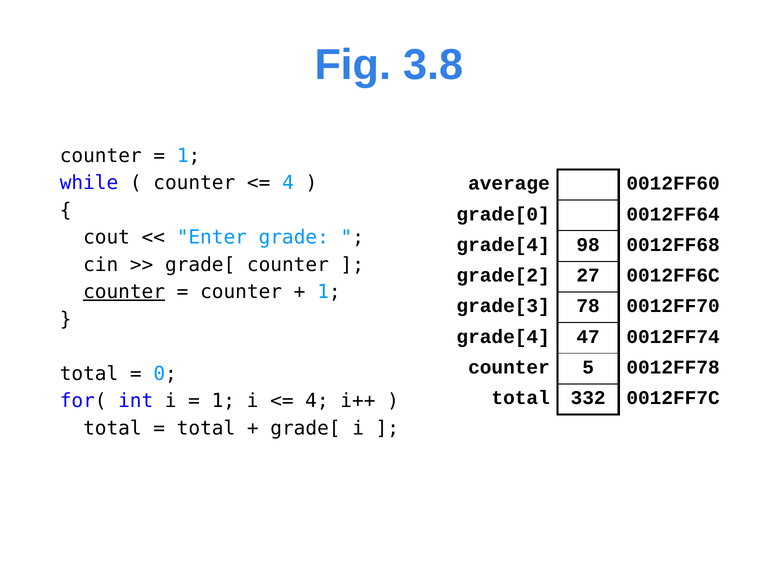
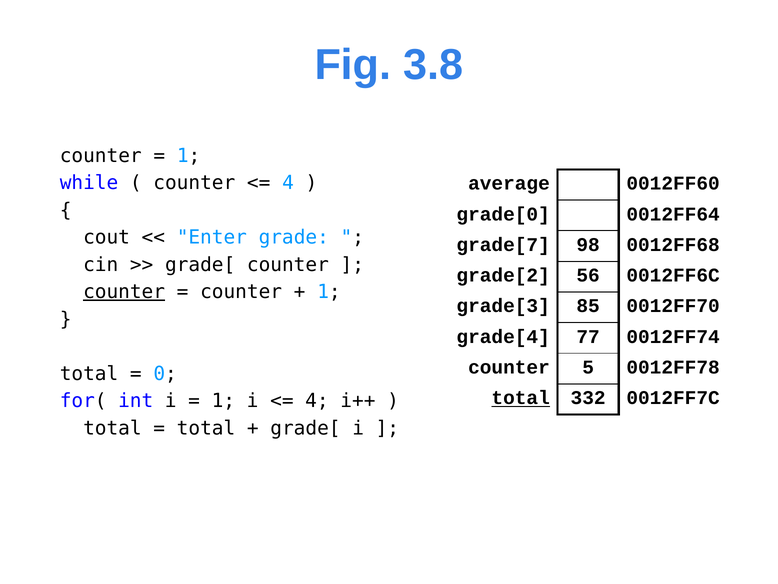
grade[4: grade[4 -> grade[7 (503, 245)
27: 27 -> 56 (588, 275)
78: 78 -> 85 (588, 306)
47: 47 -> 77 (588, 336)
total underline: none -> present (521, 398)
